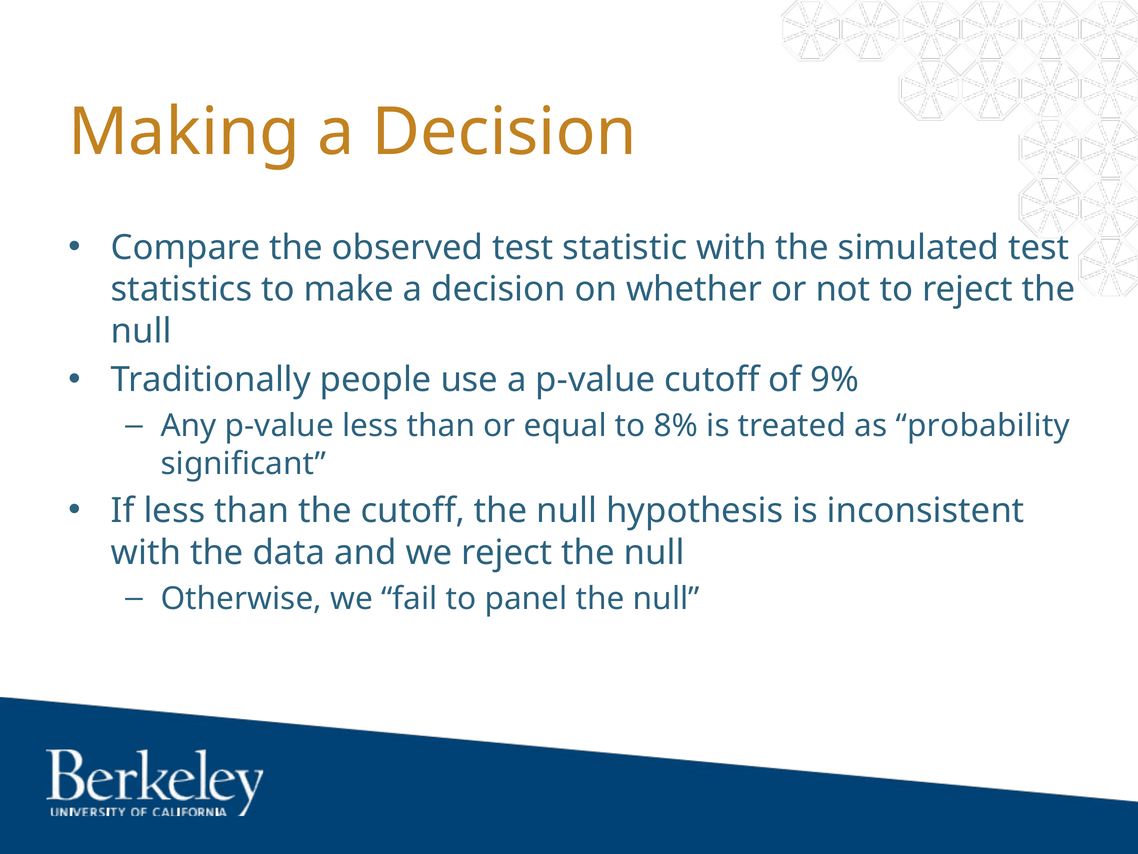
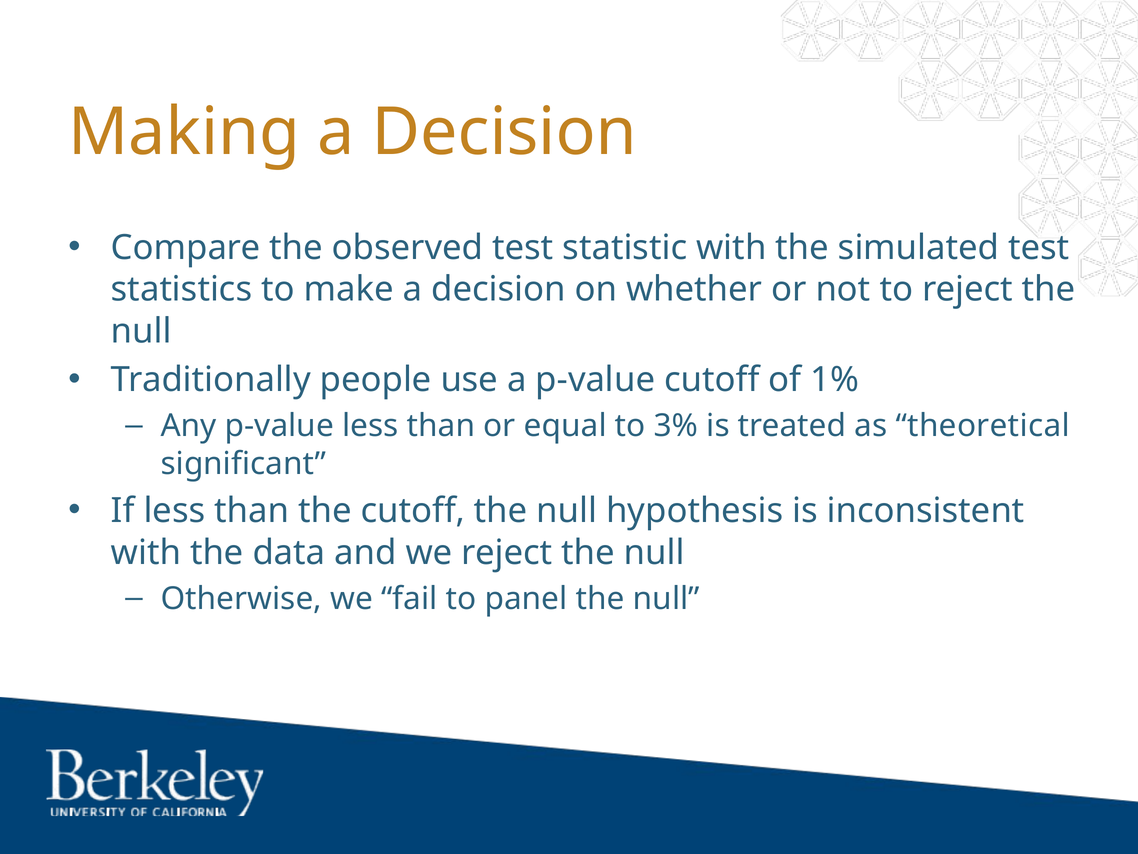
9%: 9% -> 1% (835, 380)
8%: 8% -> 3% (676, 426)
probability: probability -> theoretical (983, 426)
